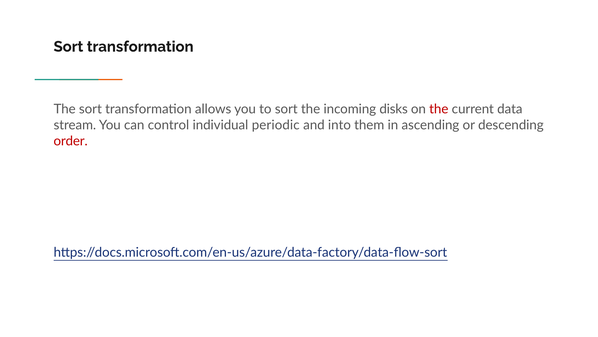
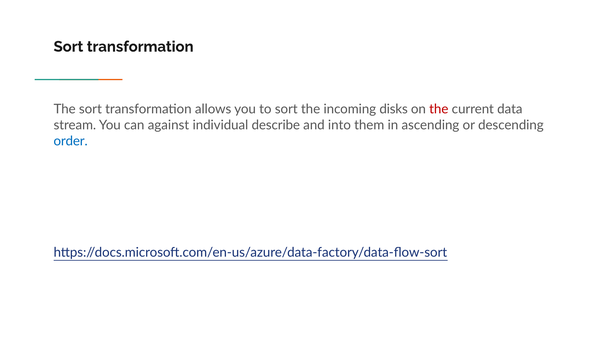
control: control -> against (168, 125)
periodic: periodic -> describe (276, 125)
order colour: red -> blue (71, 141)
